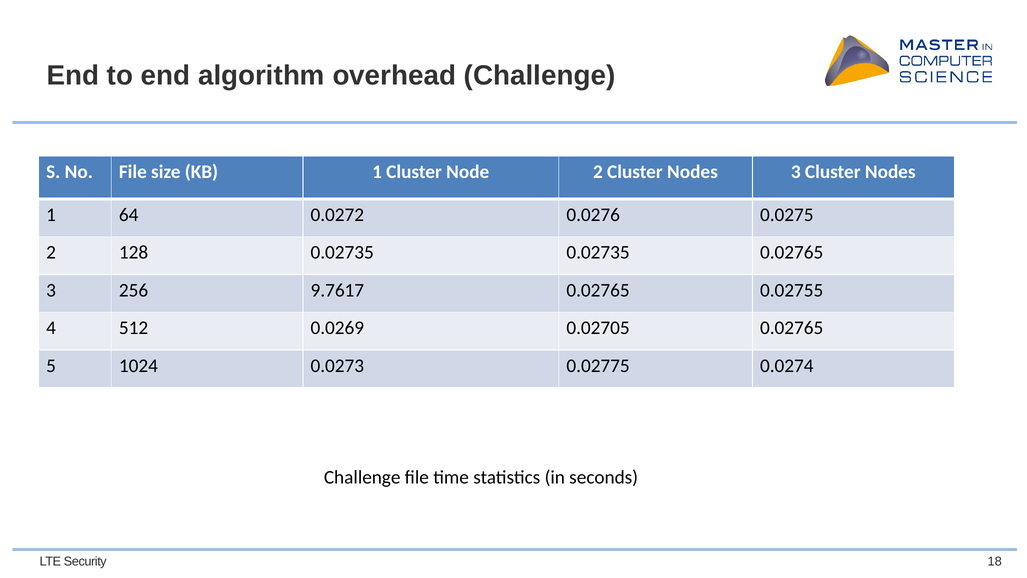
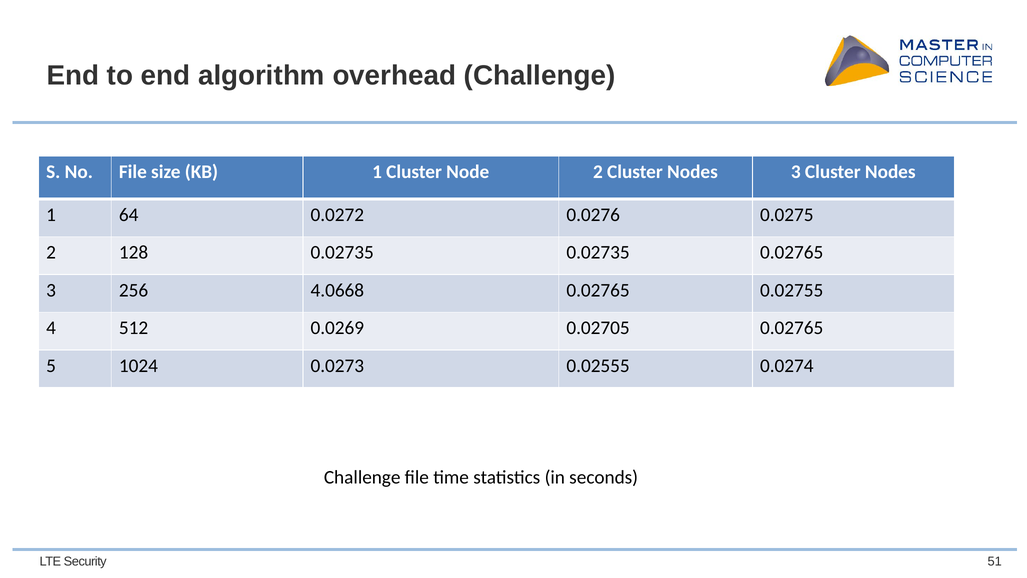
9.7617: 9.7617 -> 4.0668 (337, 290)
0.02775: 0.02775 -> 0.02555 (598, 366)
18: 18 -> 51 (995, 561)
